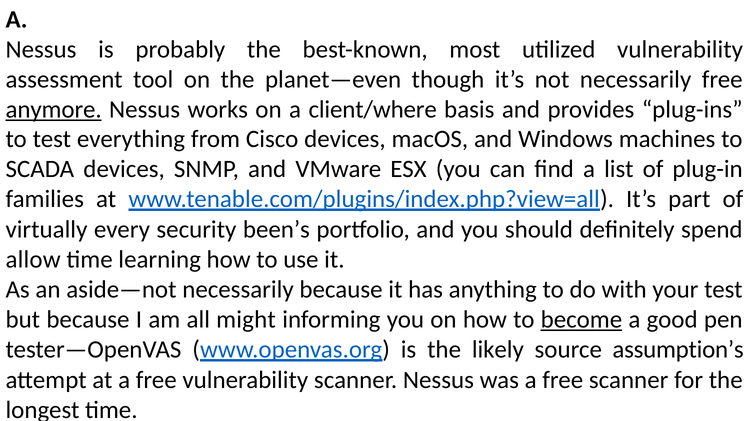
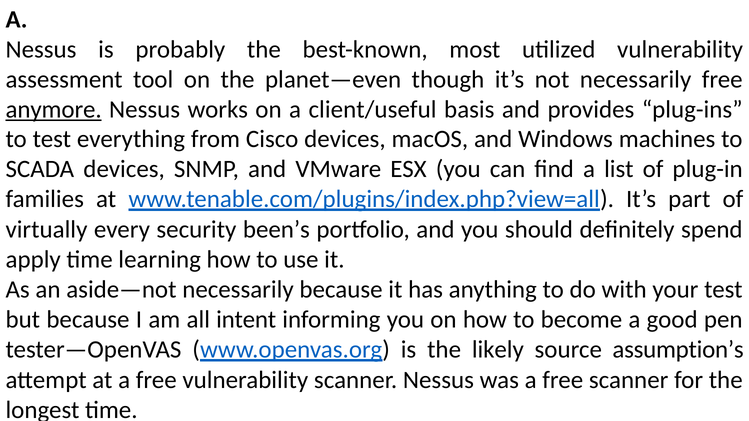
client/where: client/where -> client/useful (373, 109)
allow: allow -> apply (33, 260)
might: might -> intent (246, 320)
become underline: present -> none (581, 320)
